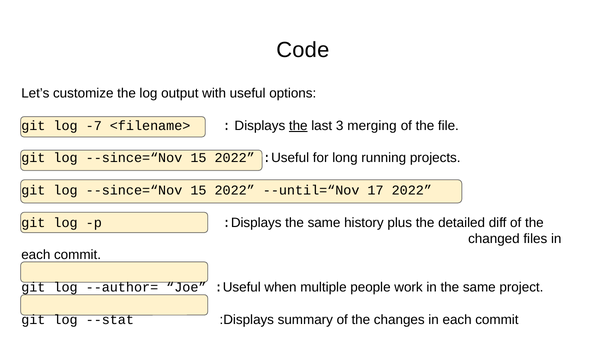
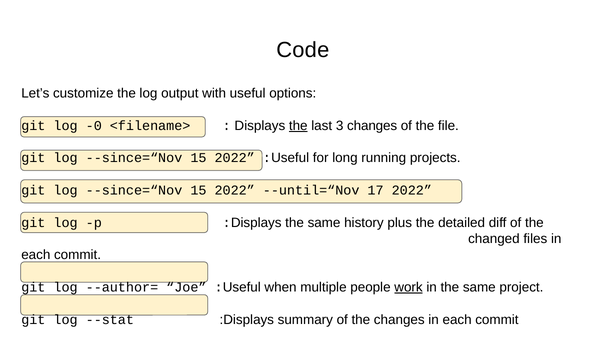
-7: -7 -> -0 (94, 126)
3 merging: merging -> changes (372, 126)
work underline: none -> present (409, 287)
